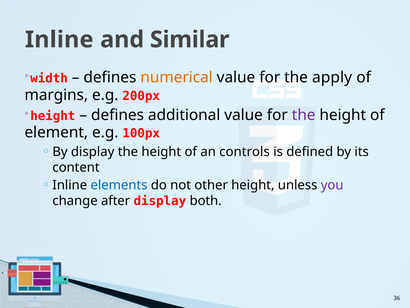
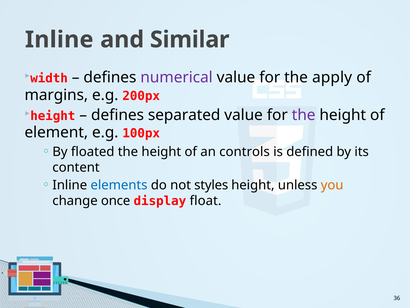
numerical colour: orange -> purple (177, 77)
additional: additional -> separated (184, 115)
By display: display -> floated (93, 152)
other: other -> styles (211, 185)
you colour: purple -> orange (332, 185)
after: after -> once (116, 200)
both: both -> float (206, 200)
